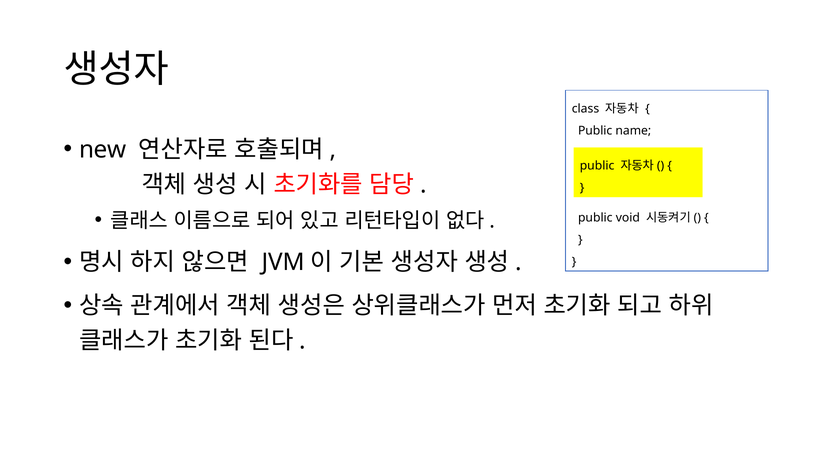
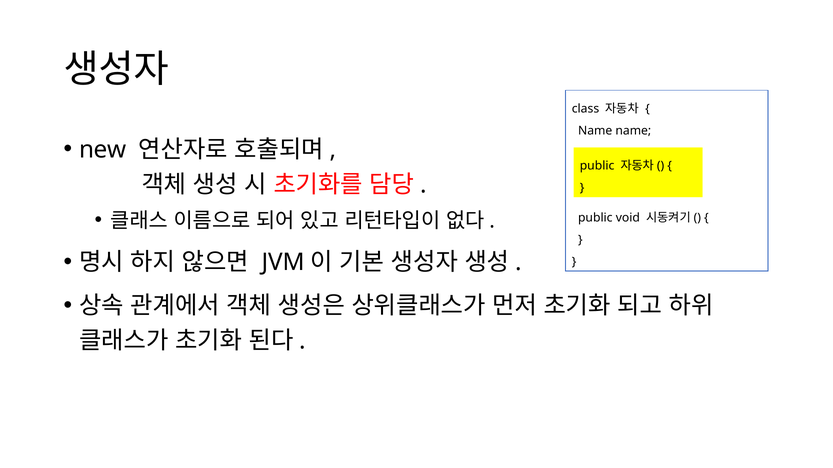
Public: Public -> Name (595, 131)
